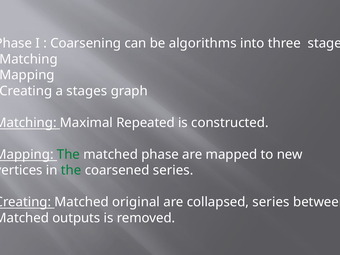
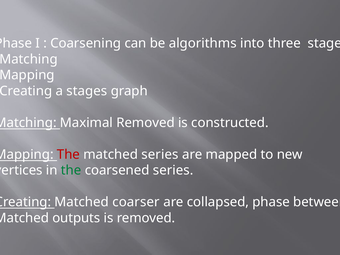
Maximal Repeated: Repeated -> Removed (145, 123)
The colour: green -> red (68, 154)
matched phase: phase -> series (160, 154)
original: original -> coarser (136, 202)
collapsed series: series -> phase (271, 202)
